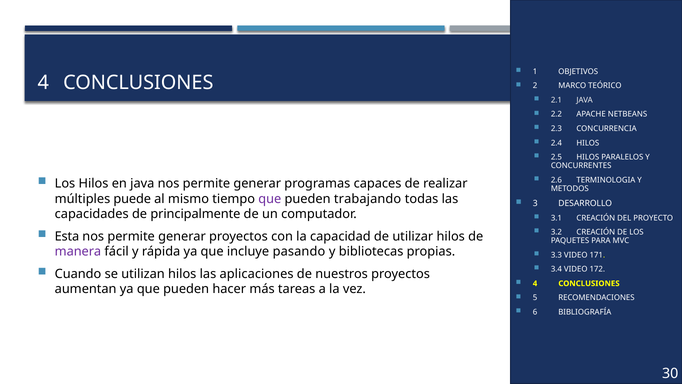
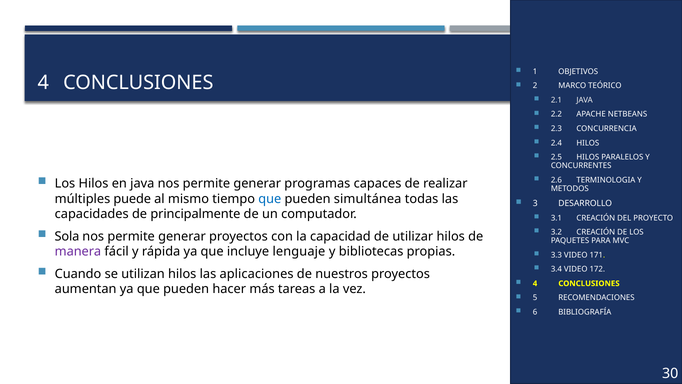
que colour: purple -> blue (270, 199)
trabajando: trabajando -> simultánea (368, 199)
Esta: Esta -> Sola (67, 236)
pasando: pasando -> lenguaje (299, 251)
